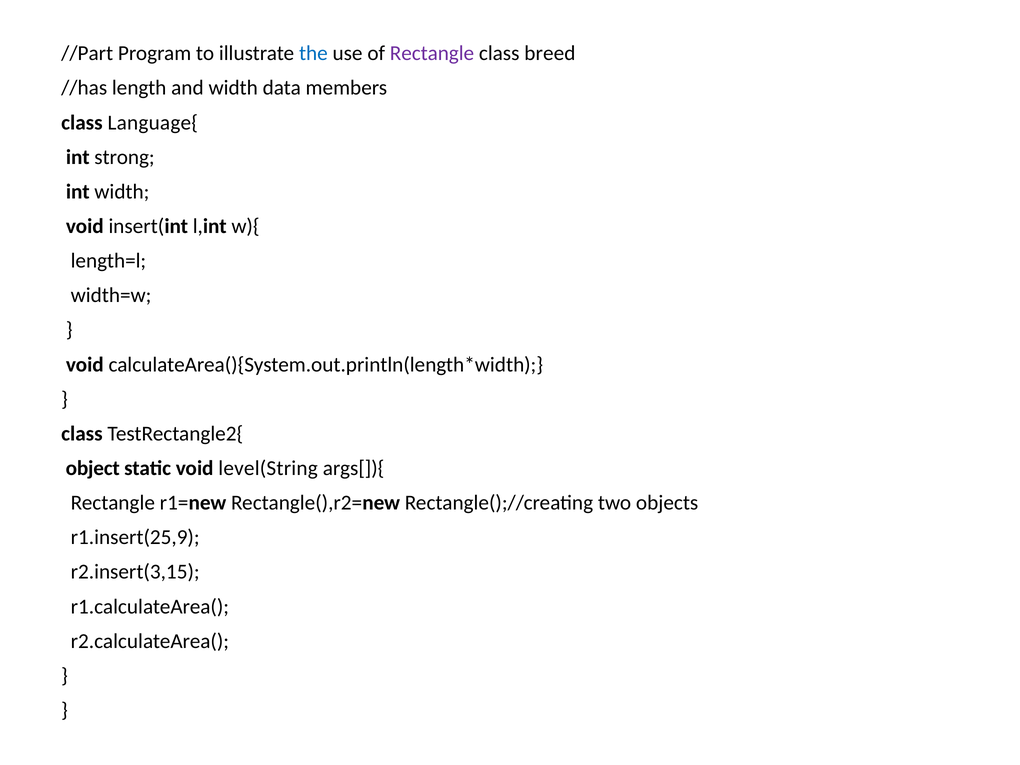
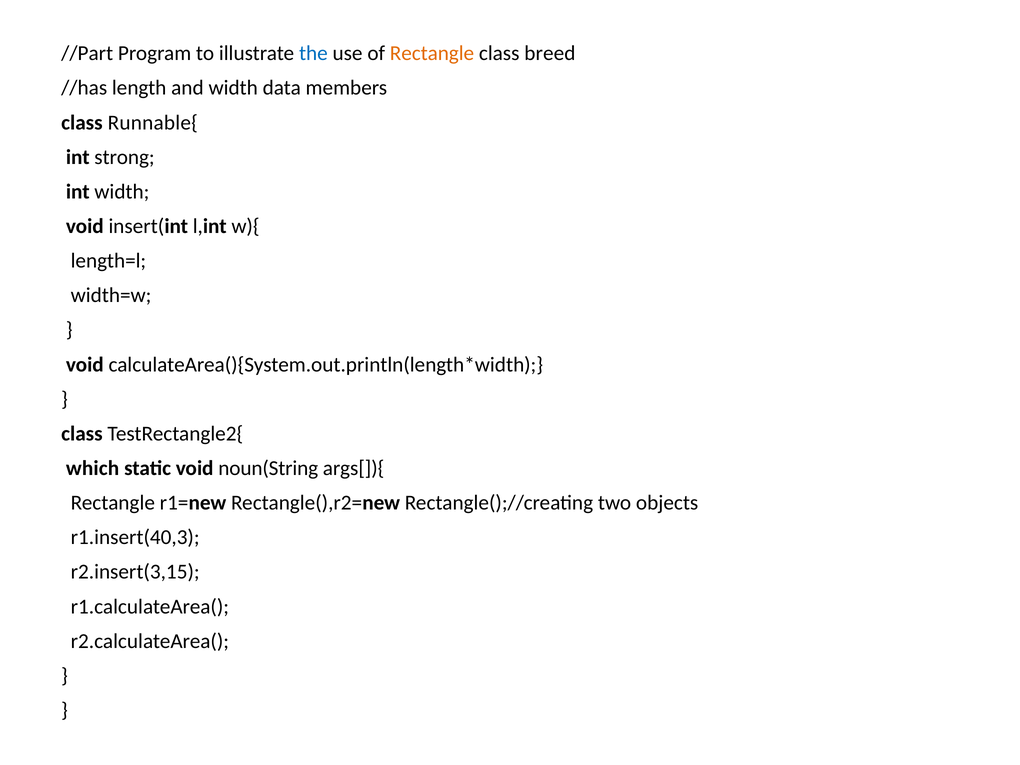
Rectangle colour: purple -> orange (432, 53)
Language{: Language{ -> Runnable{ (153, 122)
object: object -> which (93, 468)
level(String: level(String -> noun(String (268, 468)
r1.insert(25,9: r1.insert(25,9 -> r1.insert(40,3 (135, 537)
